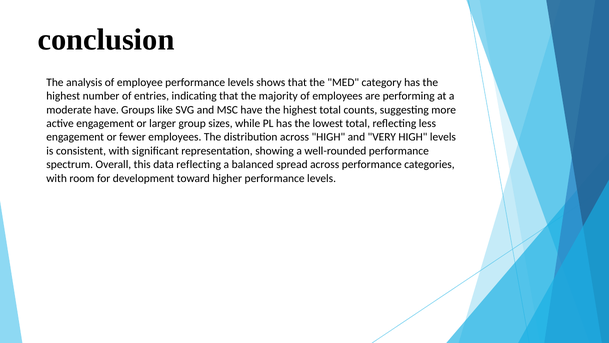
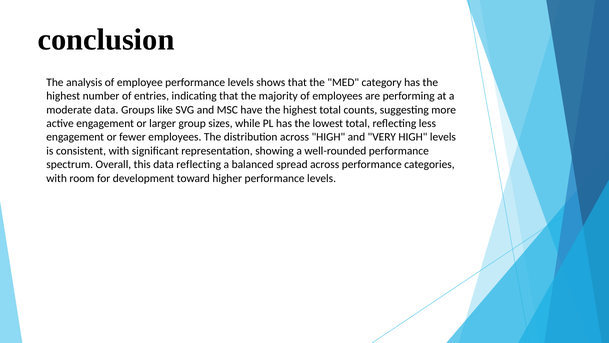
moderate have: have -> data (106, 110)
